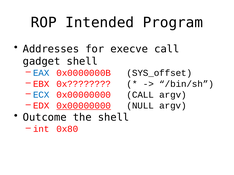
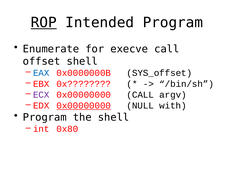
ROP underline: none -> present (44, 23)
Addresses: Addresses -> Enumerate (51, 49)
gadget: gadget -> offset (42, 62)
ECX colour: blue -> purple (41, 95)
NULL argv: argv -> with (173, 106)
Outcome: Outcome -> Program (45, 118)
